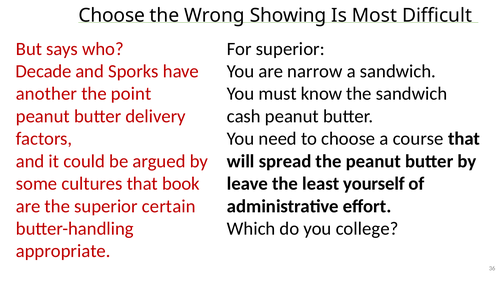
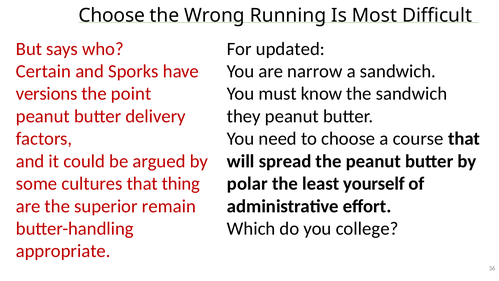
Showing: Showing -> Running (288, 15)
For superior: superior -> updated (290, 49)
Decade: Decade -> Certain (43, 71)
another: another -> versions (47, 94)
cash: cash -> they (244, 116)
book: book -> thing (181, 183)
leave: leave -> polar (247, 183)
certain: certain -> remain (169, 206)
